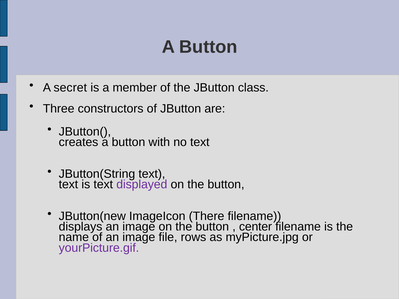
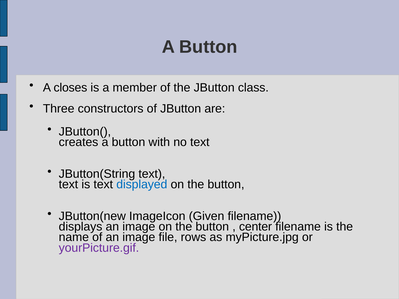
secret: secret -> closes (70, 88)
displayed colour: purple -> blue (142, 185)
There: There -> Given (207, 216)
